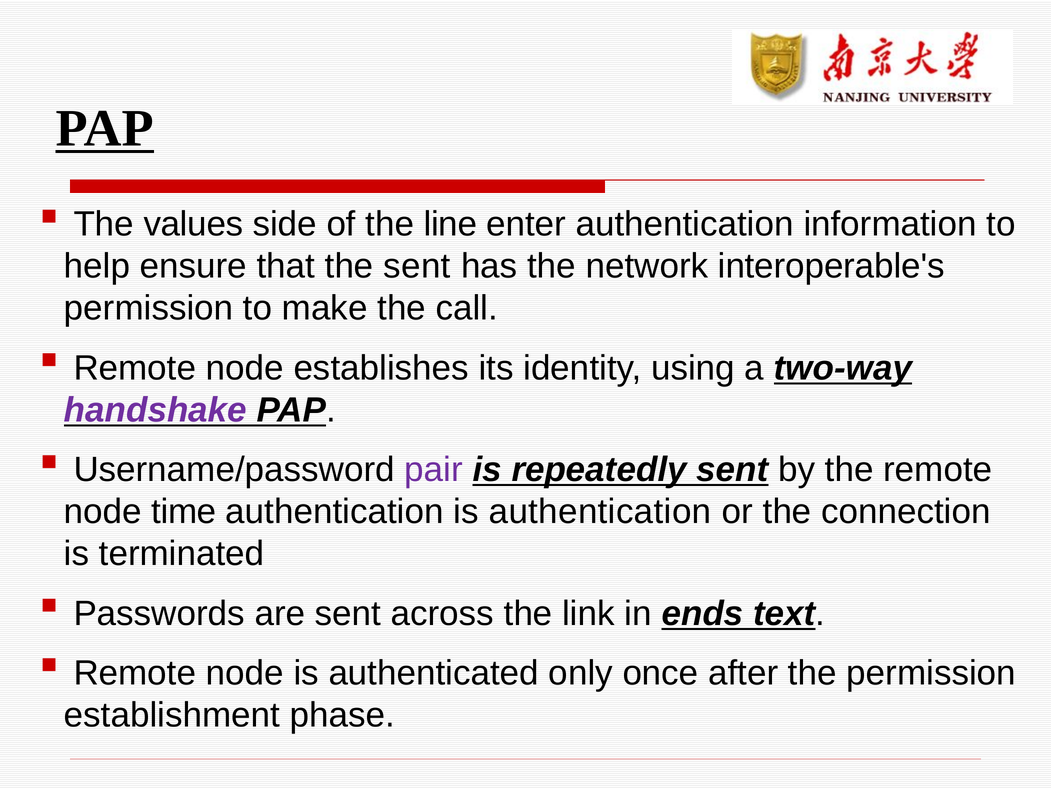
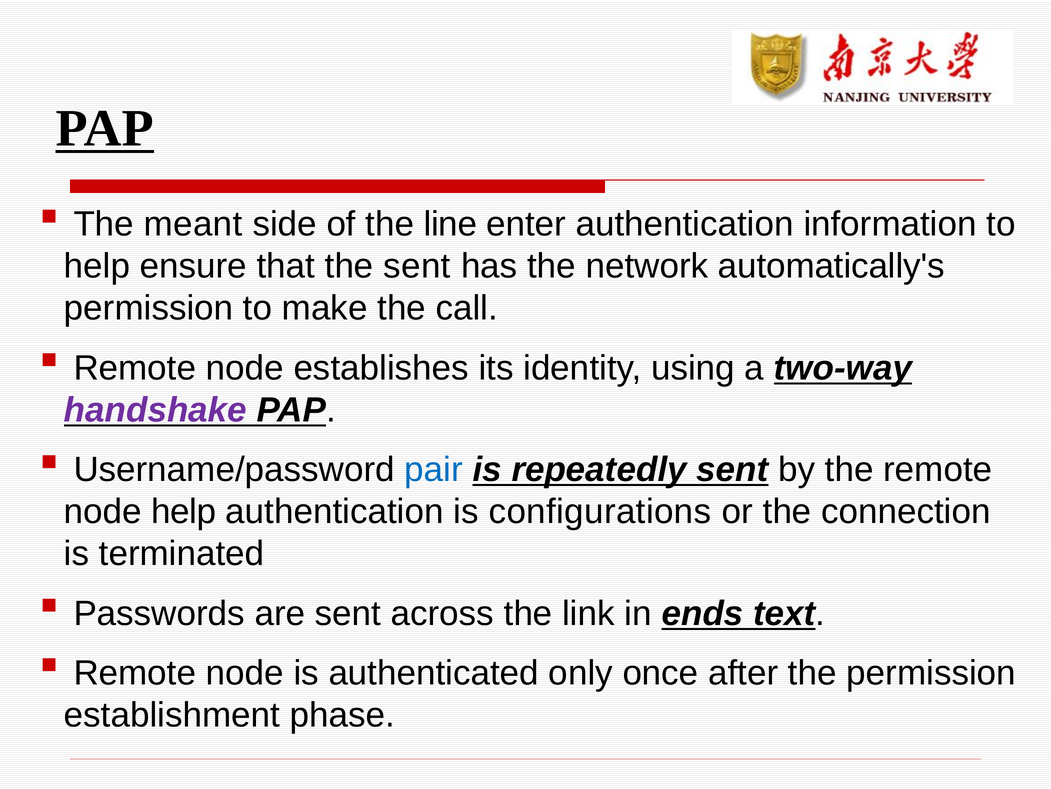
values: values -> meant (193, 224)
interoperable's: interoperable's -> automatically's (831, 266)
pair colour: purple -> blue (434, 469)
node time: time -> help (184, 511)
is authentication: authentication -> configurations (600, 511)
